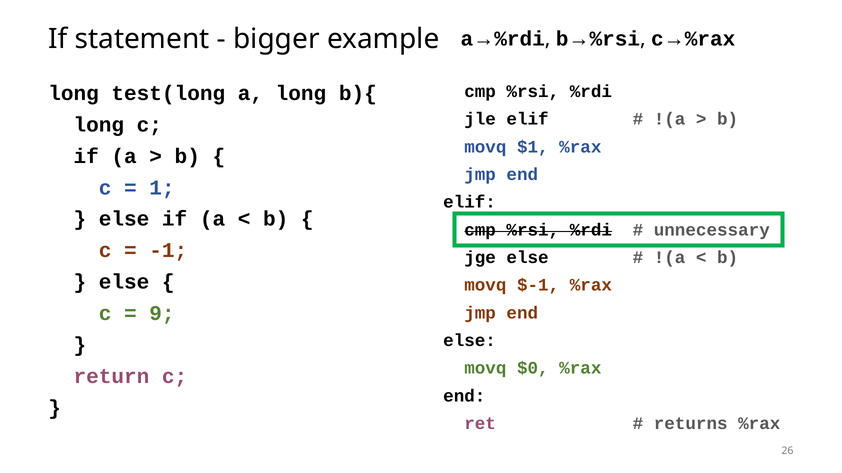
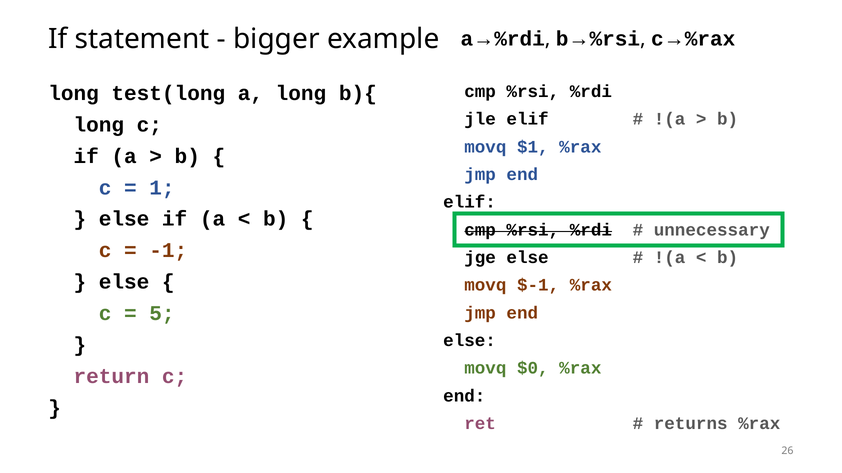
9: 9 -> 5 (162, 314)
